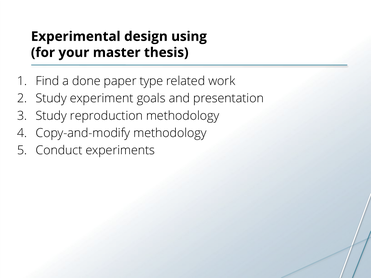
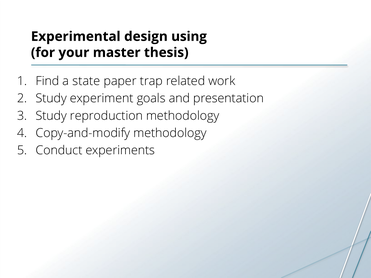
done: done -> state (86, 81)
type: type -> trap (151, 81)
